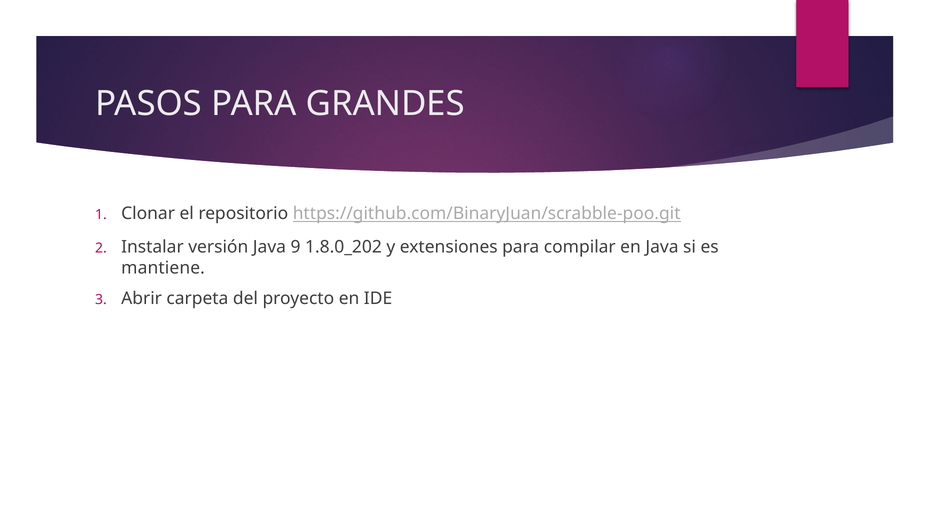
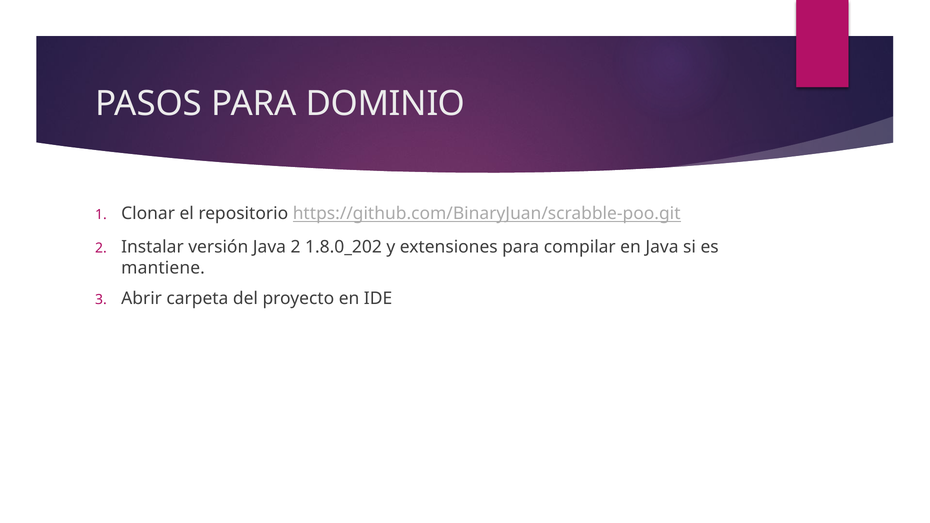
GRANDES: GRANDES -> DOMINIO (385, 104)
Java 9: 9 -> 2 (296, 247)
